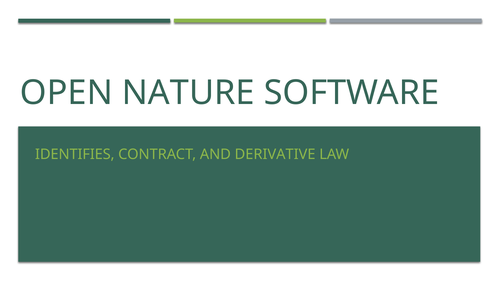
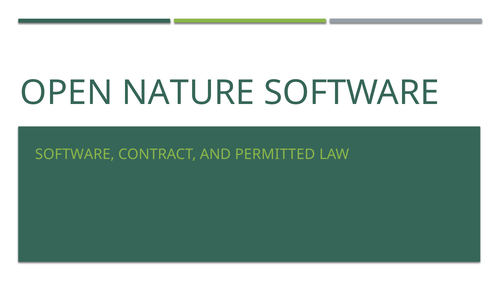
IDENTIFIES: IDENTIFIES -> SOFTWARE (75, 154)
DERIVATIVE: DERIVATIVE -> PERMITTED (275, 154)
